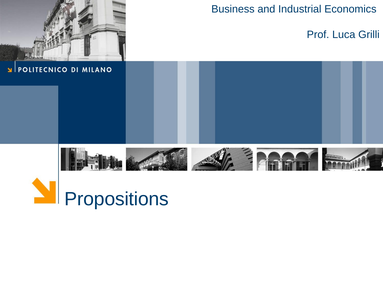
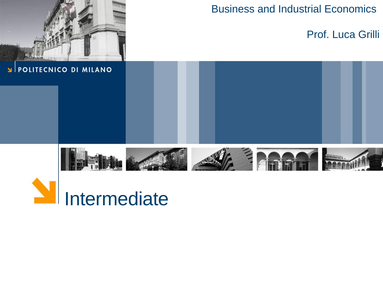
Propositions: Propositions -> Intermediate (117, 199)
